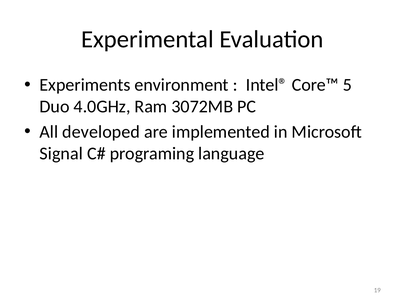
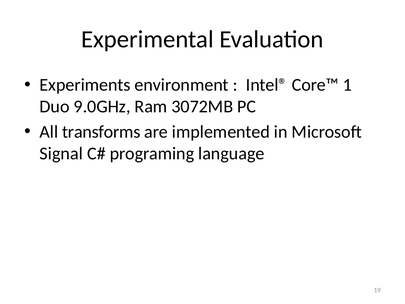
5: 5 -> 1 (347, 85)
4.0GHz: 4.0GHz -> 9.0GHz (102, 107)
developed: developed -> transforms (101, 132)
